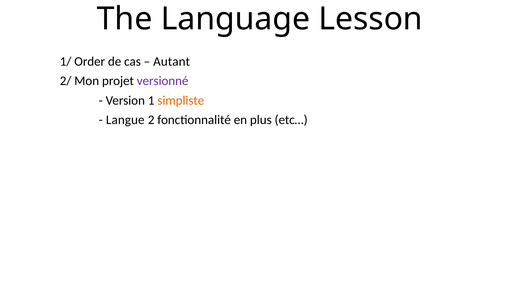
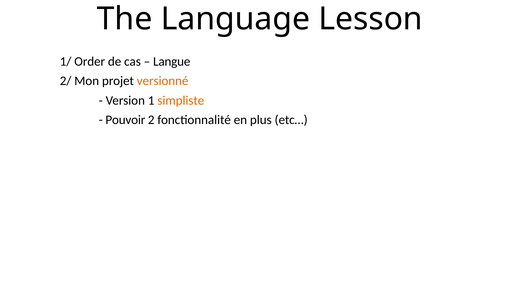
Autant: Autant -> Langue (172, 61)
versionné colour: purple -> orange (163, 81)
Langue: Langue -> Pouvoir (125, 120)
